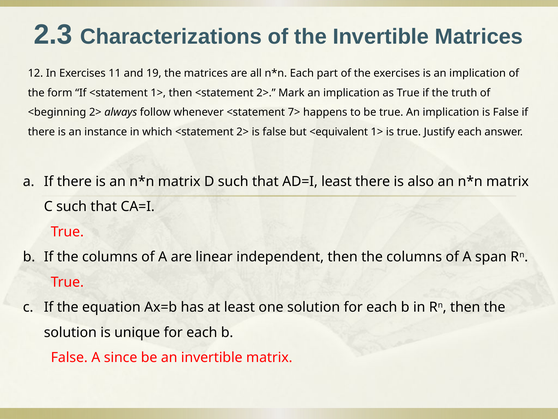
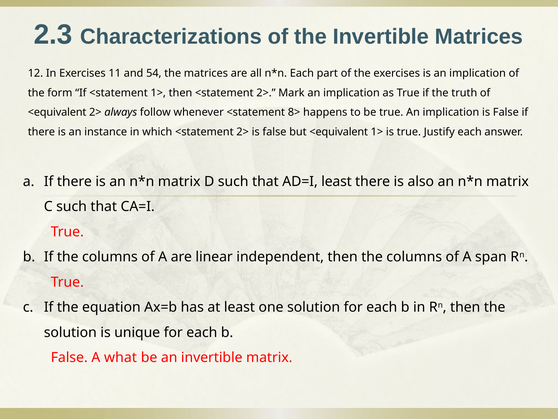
19: 19 -> 54 (154, 73)
<beginning: <beginning -> <equivalent (57, 112)
7>: 7> -> 8> (294, 112)
since: since -> what (121, 357)
